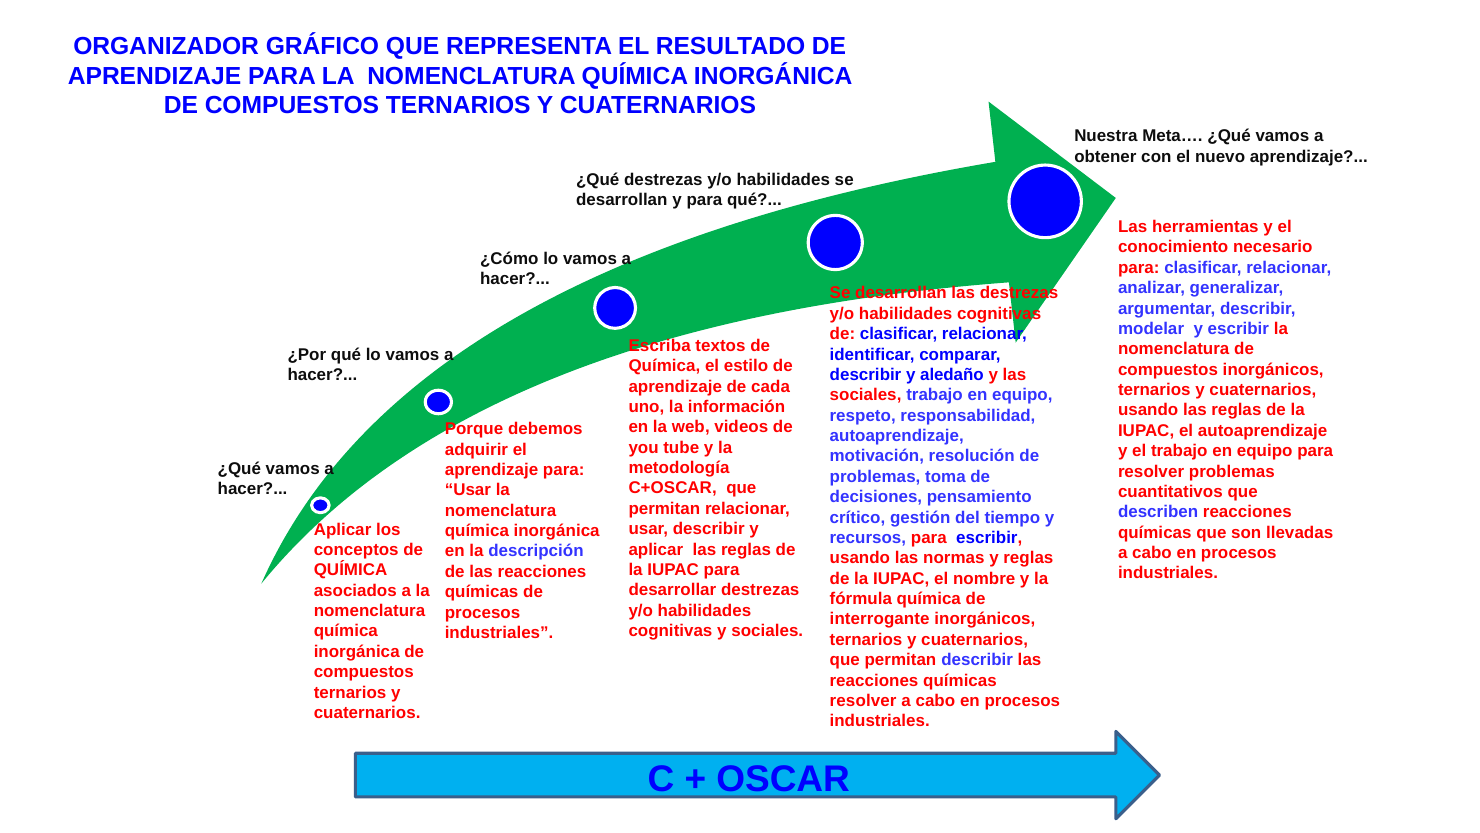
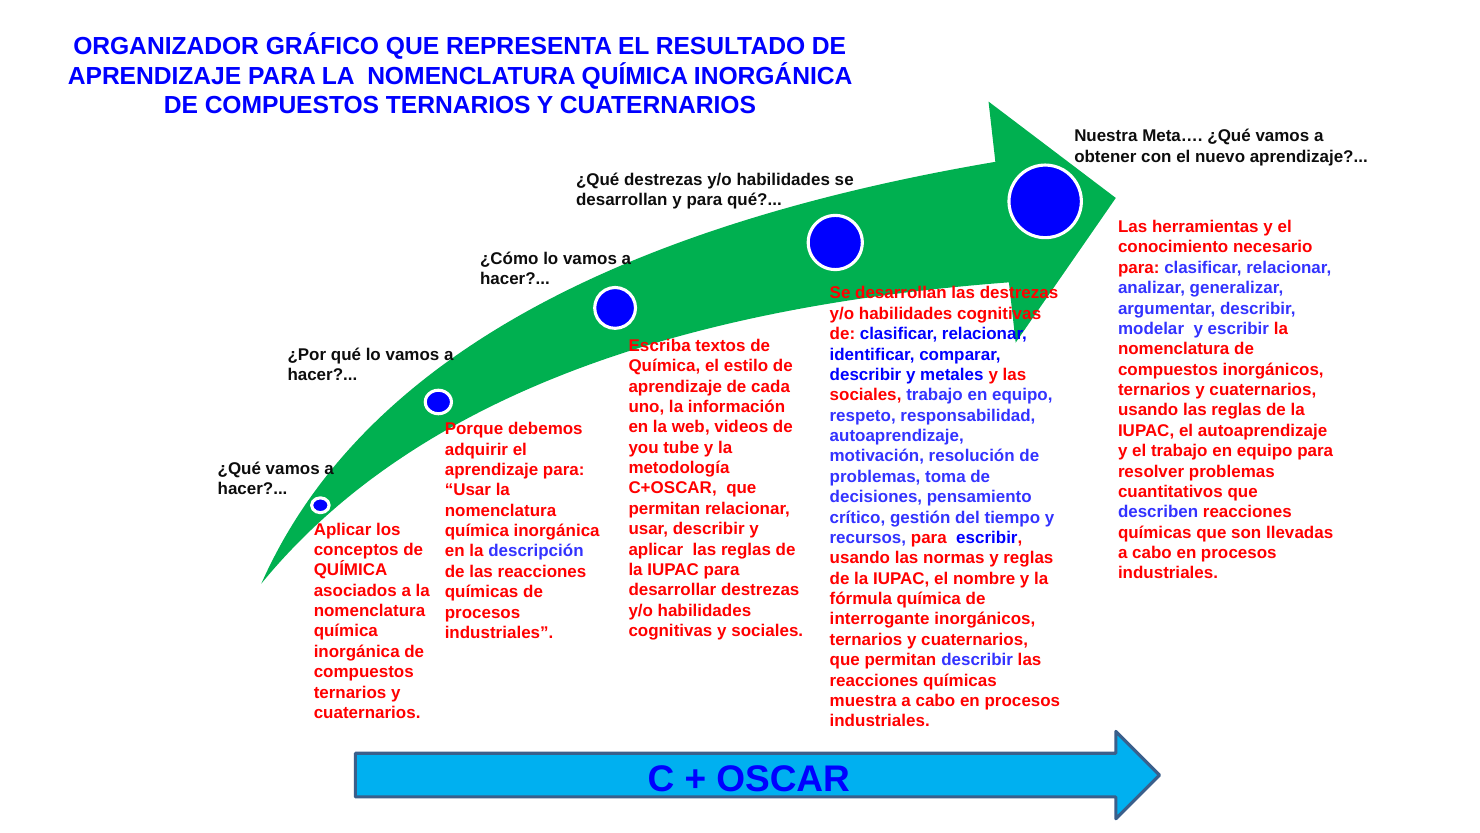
aledaño: aledaño -> metales (952, 375)
resolver: resolver -> muestra (863, 700)
